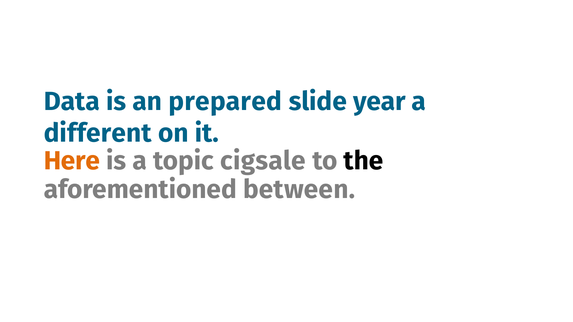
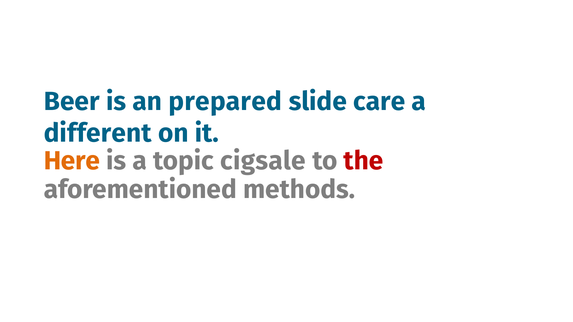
Data: Data -> Beer (72, 102)
year: year -> care (379, 102)
the colour: black -> red (363, 161)
between: between -> methods (299, 190)
